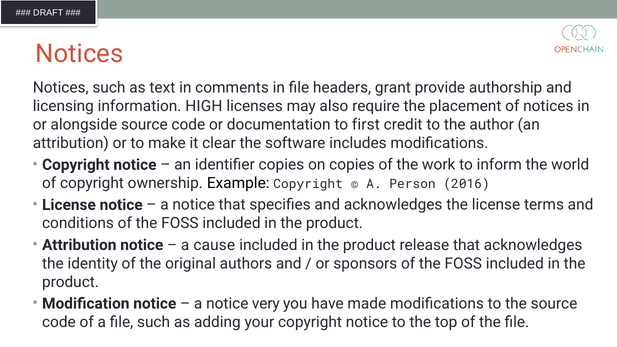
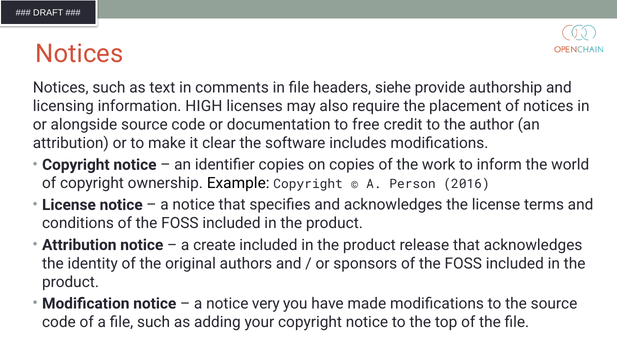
grant: grant -> siehe (393, 88)
first: first -> free (366, 125)
cause: cause -> create (214, 245)
